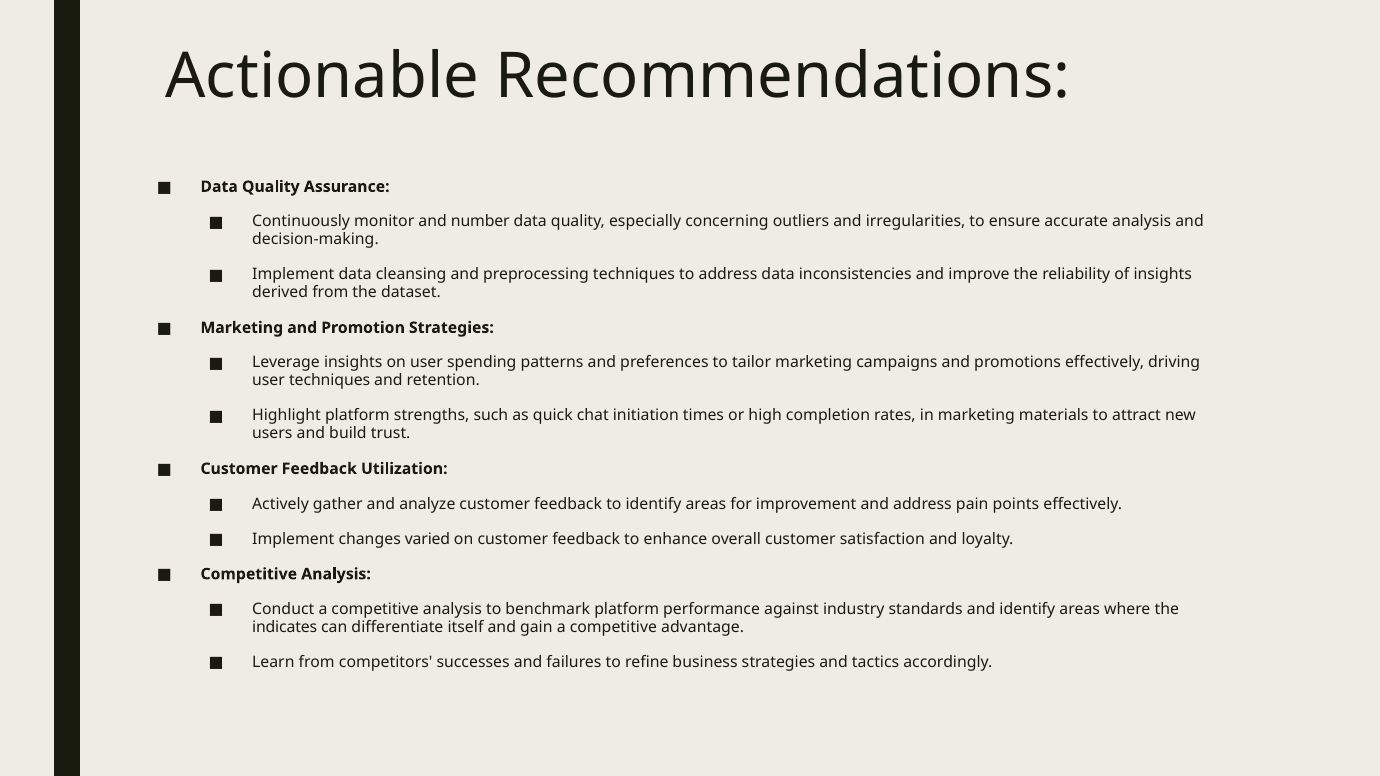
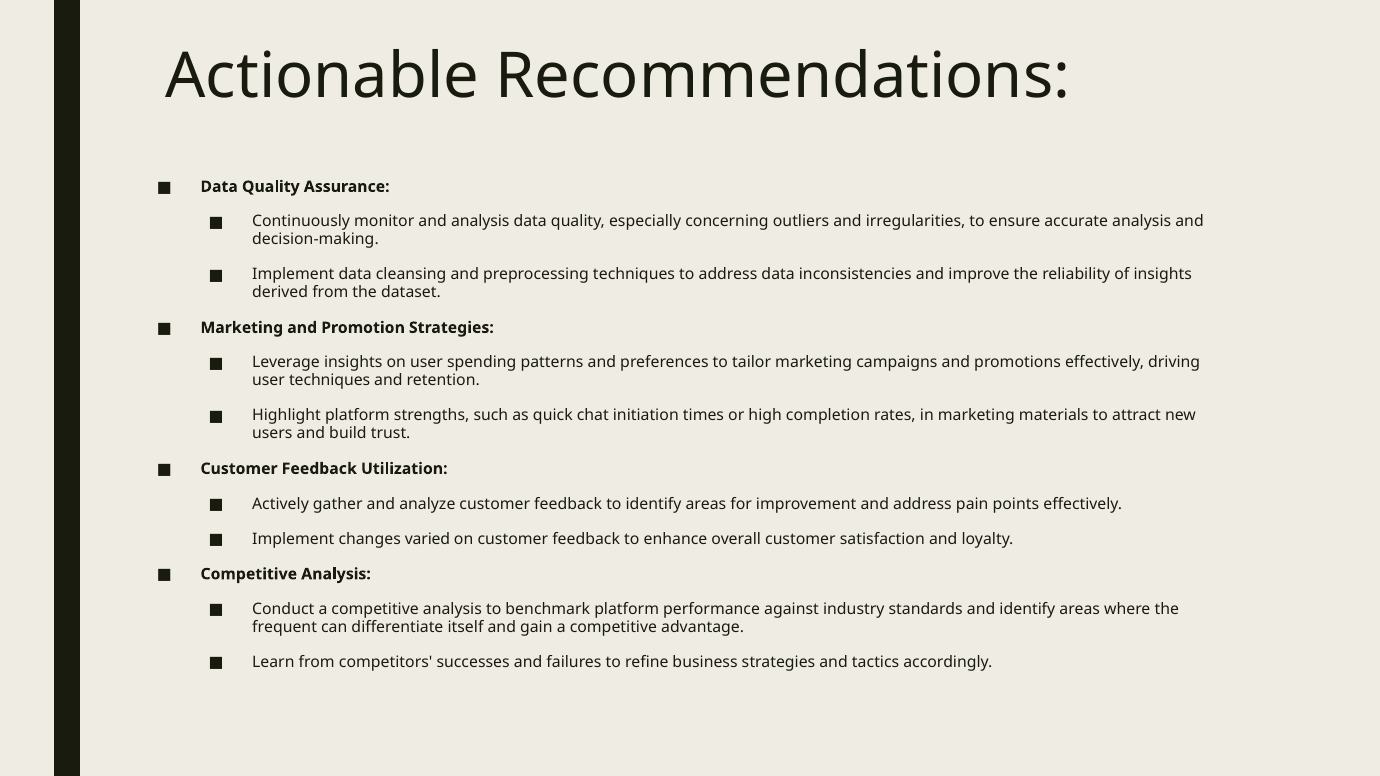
and number: number -> analysis (480, 222)
indicates: indicates -> frequent (285, 627)
